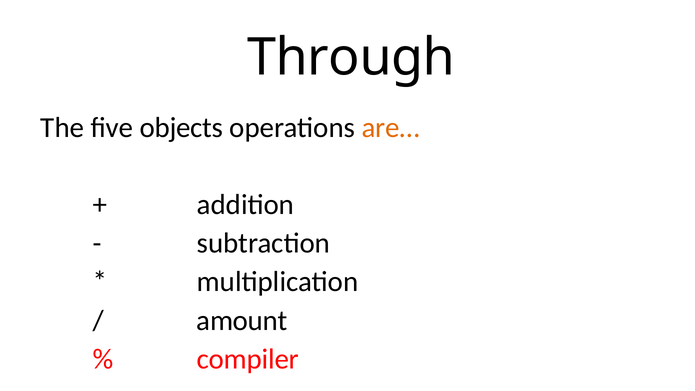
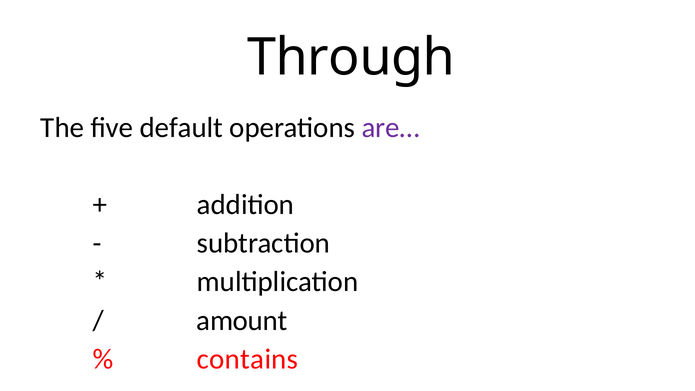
objects: objects -> default (181, 128)
are… colour: orange -> purple (391, 128)
compiler: compiler -> contains (248, 359)
